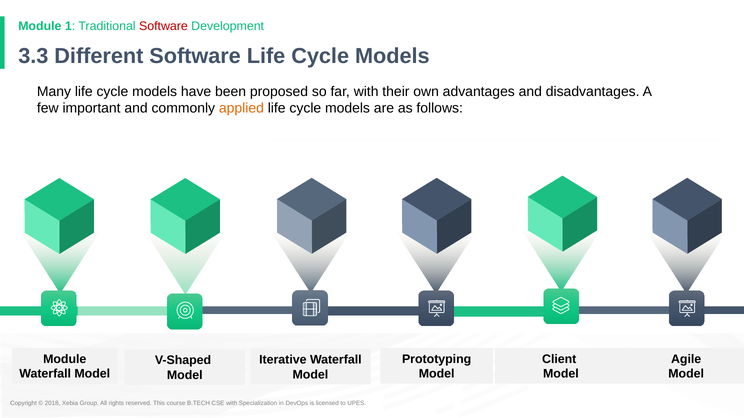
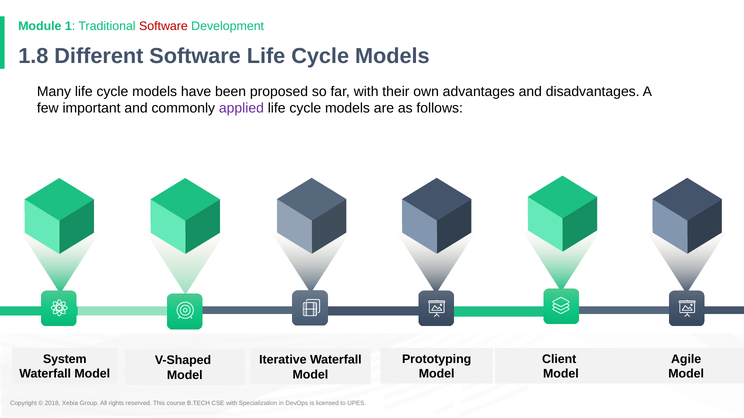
3.3: 3.3 -> 1.8 (33, 56)
applied colour: orange -> purple (241, 109)
Module: Module -> System (65, 359)
